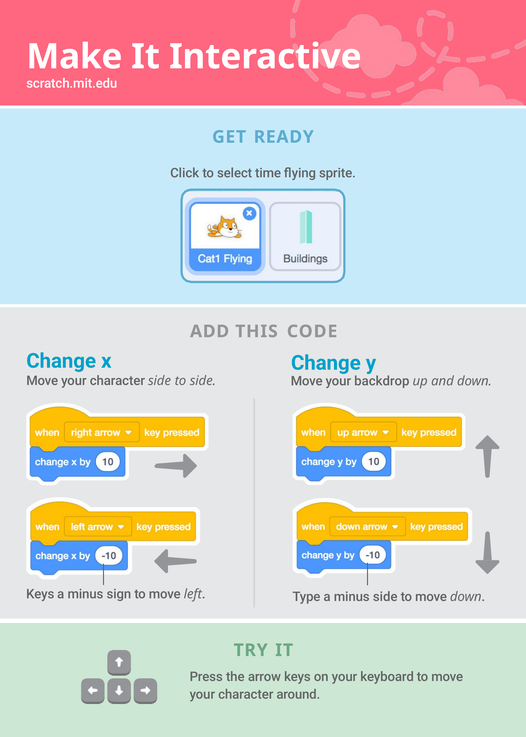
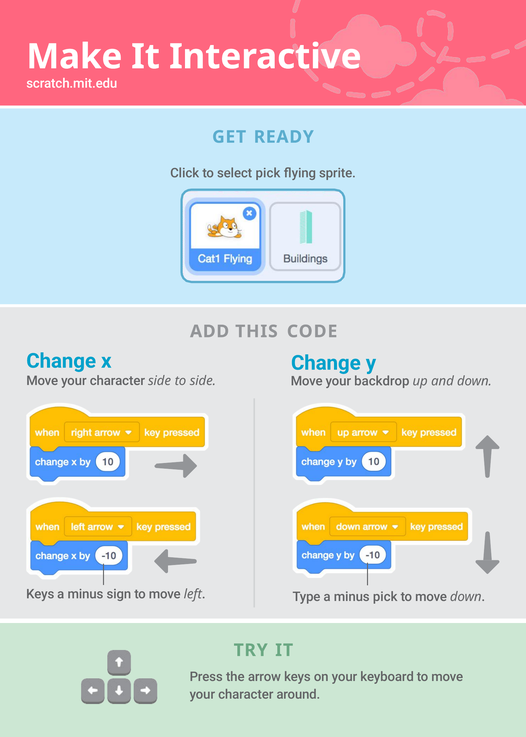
select time: time -> pick (268, 173)
minus side: side -> pick (385, 596)
